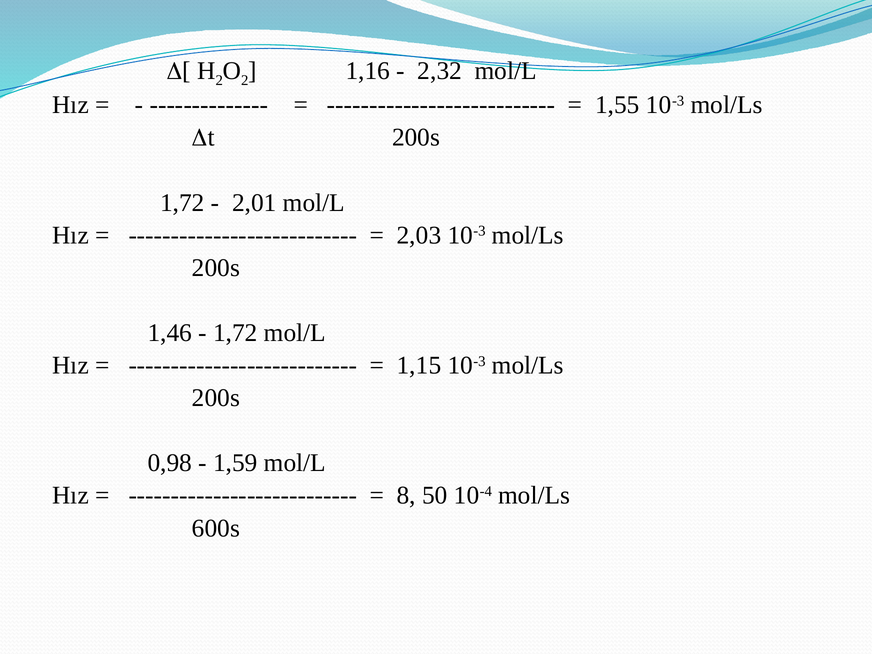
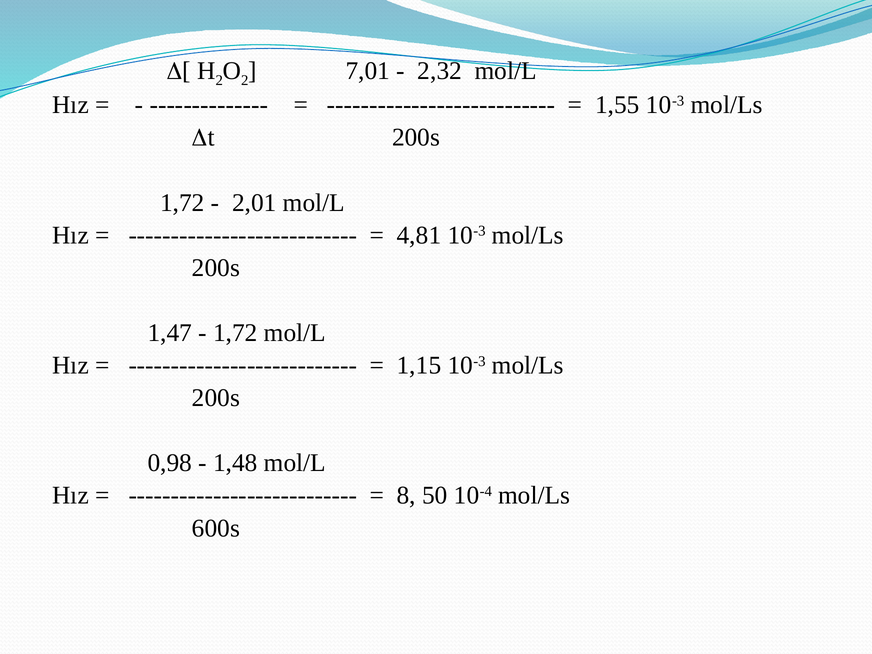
1,16: 1,16 -> 7,01 (368, 71)
2,03: 2,03 -> 4,81 (419, 235)
1,46: 1,46 -> 1,47 (170, 333)
1,59: 1,59 -> 1,48 (235, 463)
